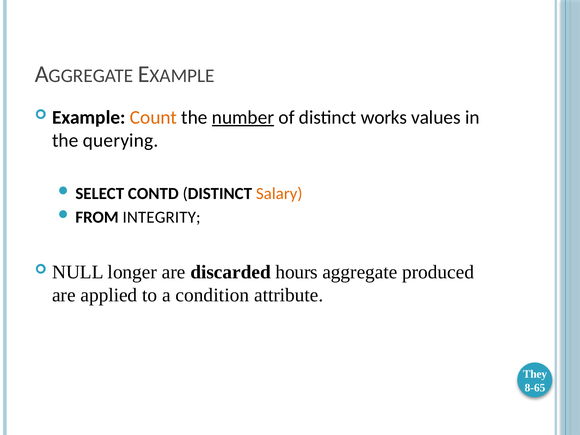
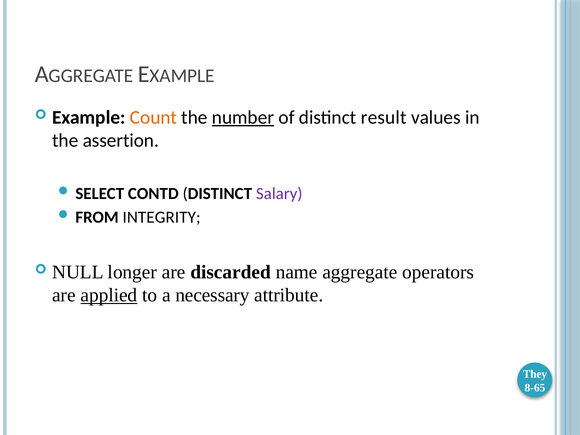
works: works -> result (384, 117)
querying: querying -> assertion (121, 141)
Salary colour: orange -> purple (279, 194)
hours: hours -> name (297, 272)
produced: produced -> operators (438, 272)
applied underline: none -> present (109, 295)
condition: condition -> necessary (212, 295)
